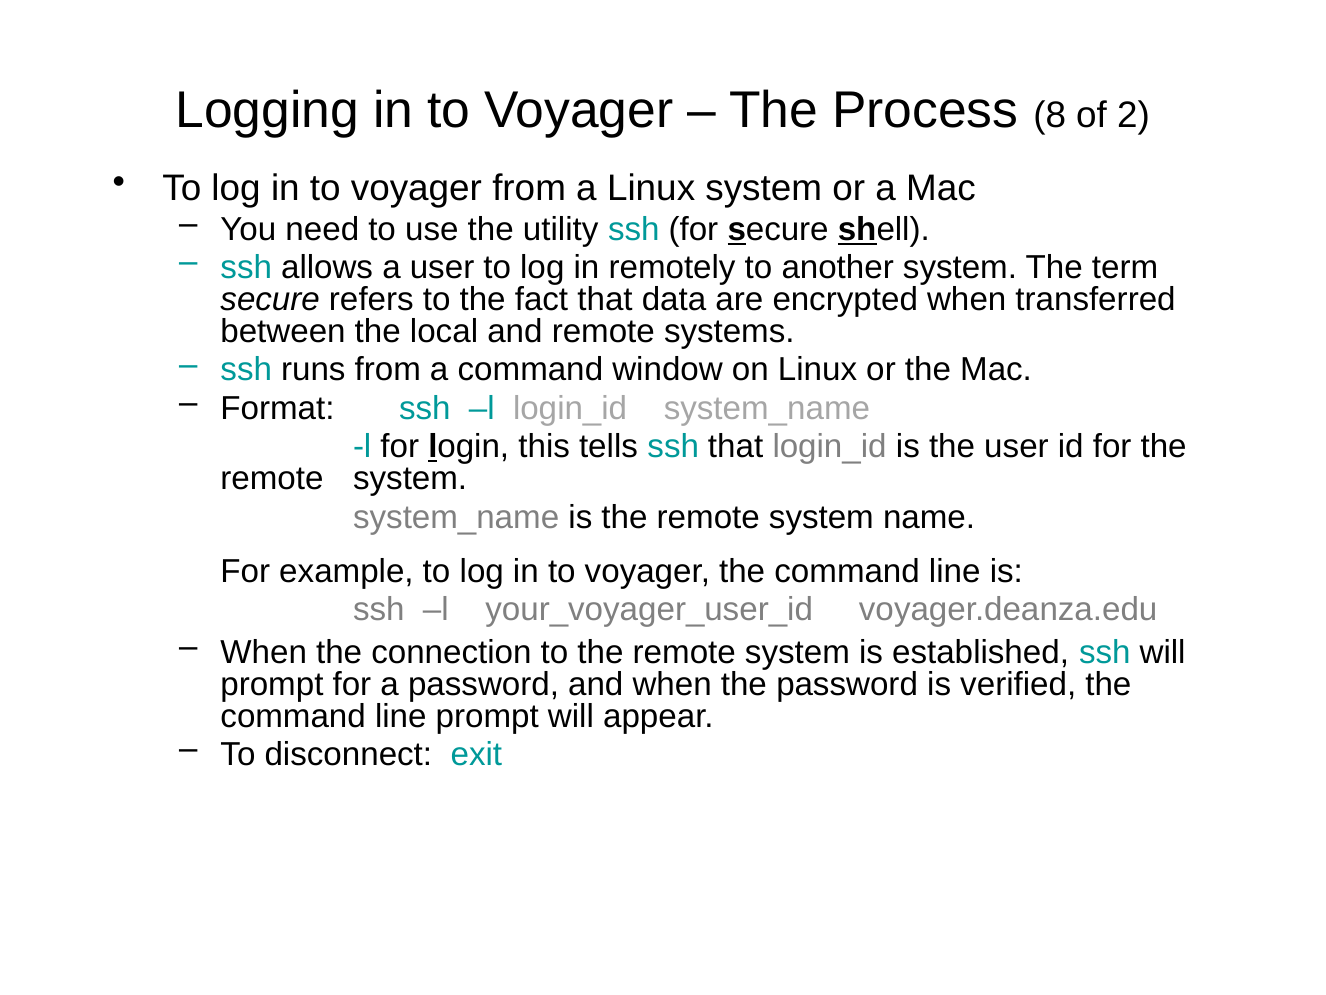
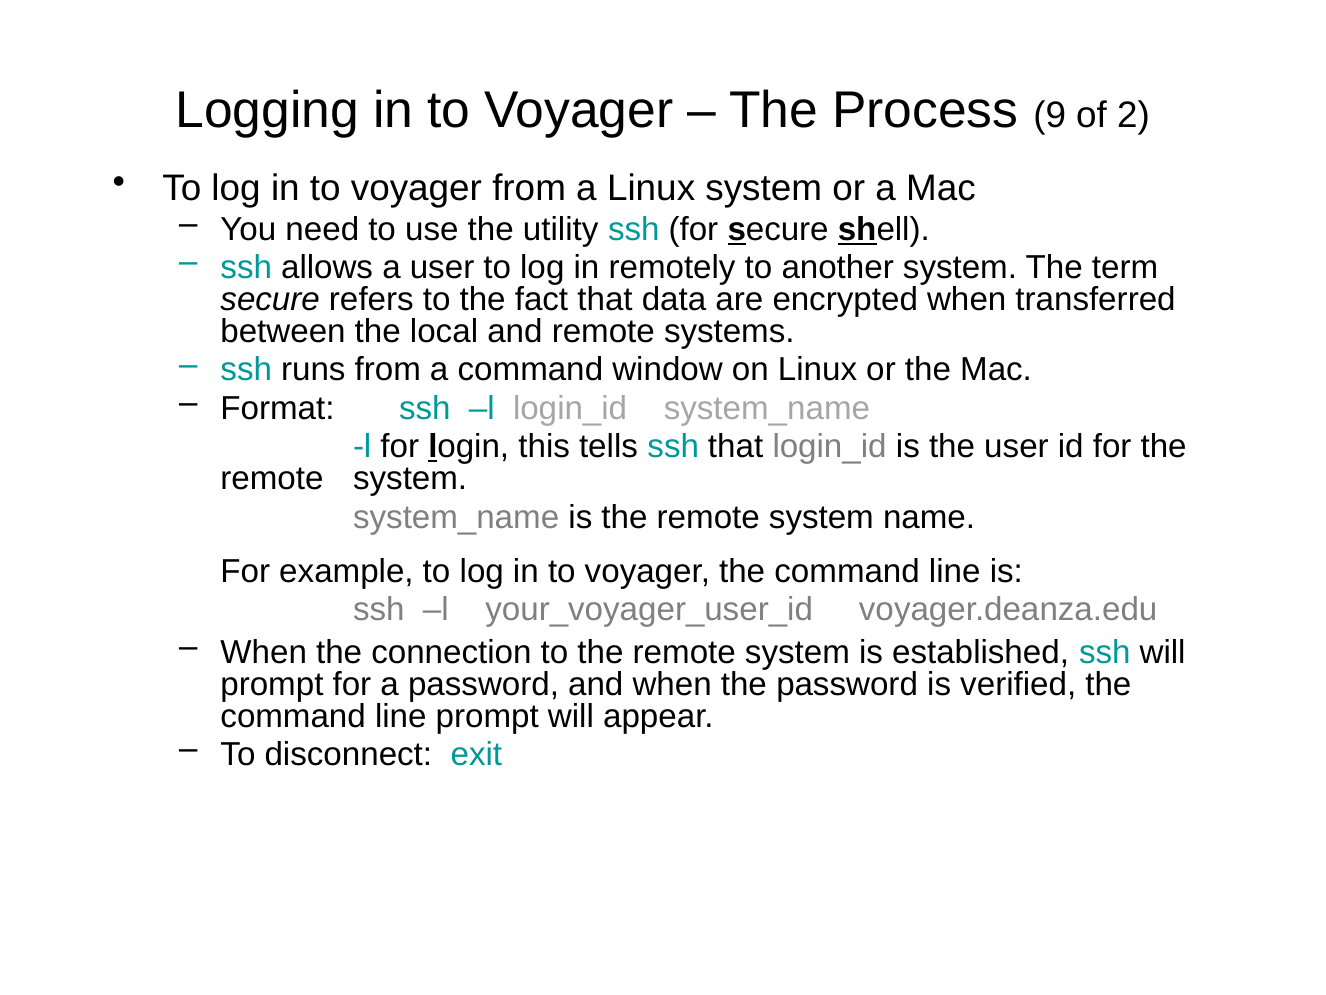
8: 8 -> 9 (1050, 116)
